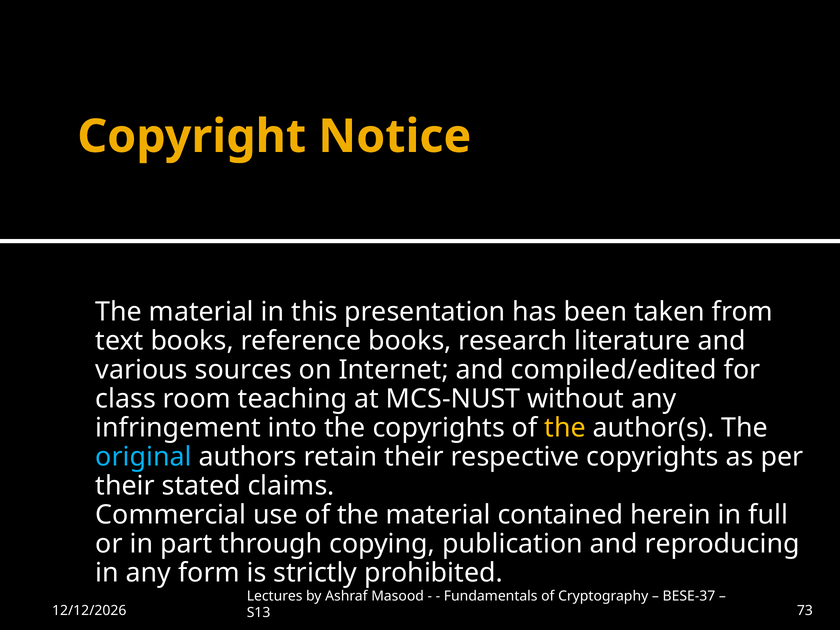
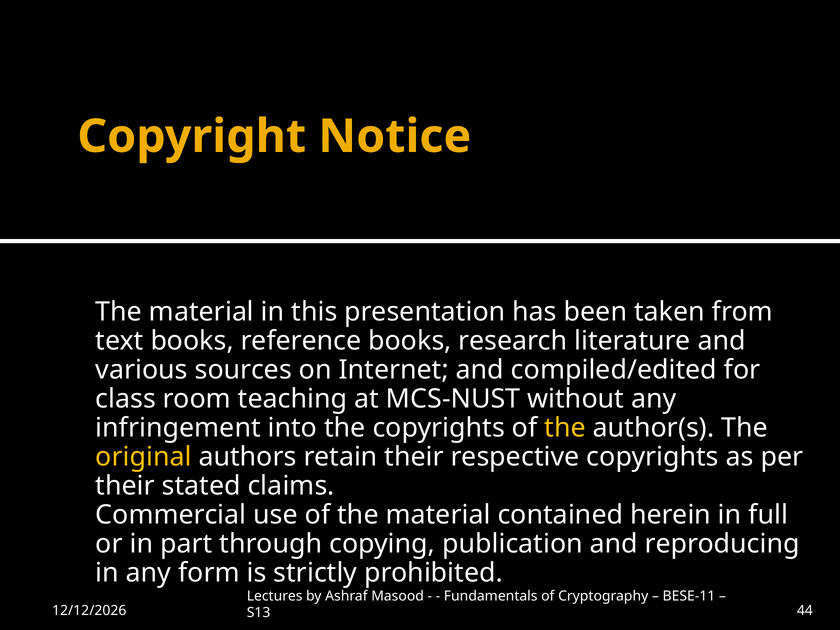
original colour: light blue -> yellow (144, 457)
BESE-37: BESE-37 -> BESE-11 (689, 596)
73: 73 -> 44 (805, 611)
